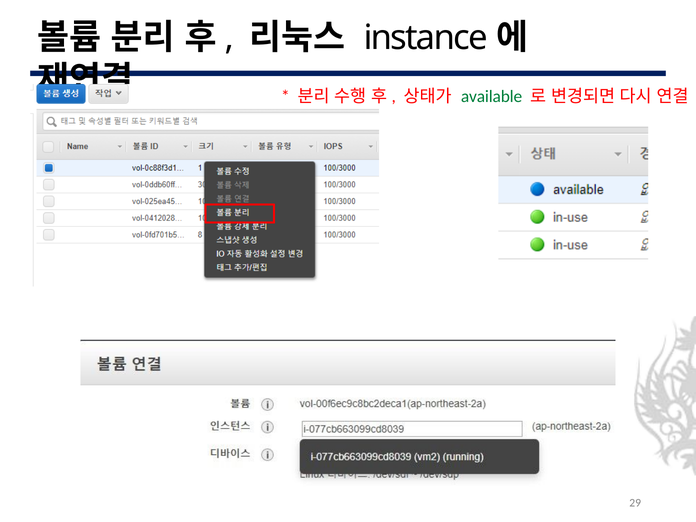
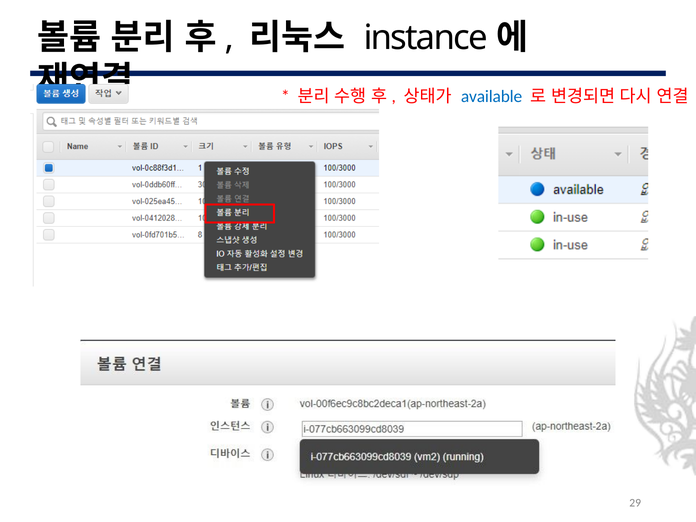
available colour: green -> blue (492, 96)
